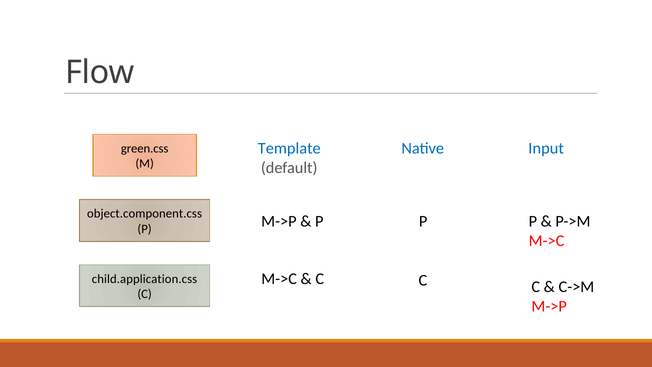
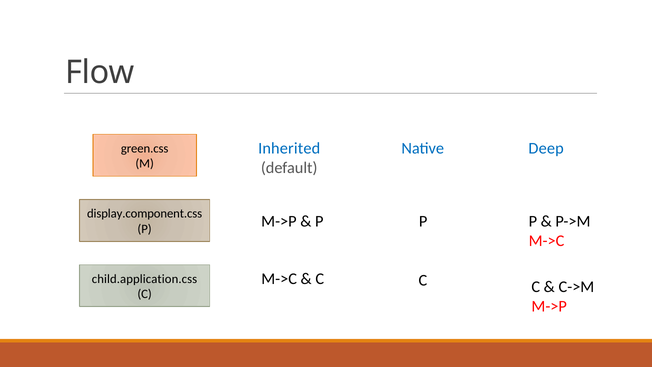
Template: Template -> Inherited (289, 148)
Input: Input -> Deep (546, 148)
object.component.css: object.component.css -> display.component.css (145, 214)
